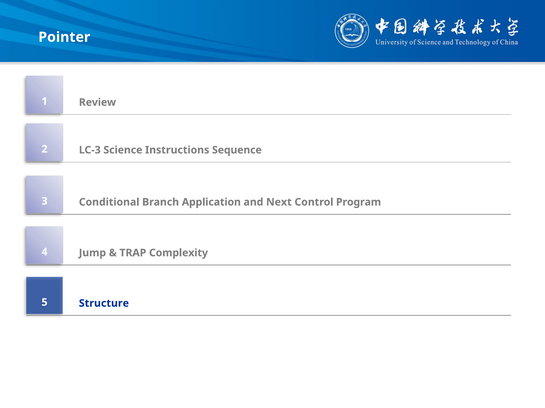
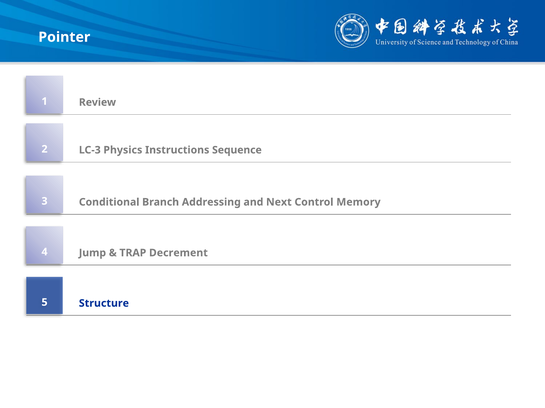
Science: Science -> Physics (123, 150)
Application: Application -> Addressing (211, 202)
Program: Program -> Memory (358, 202)
Complexity: Complexity -> Decrement (178, 253)
